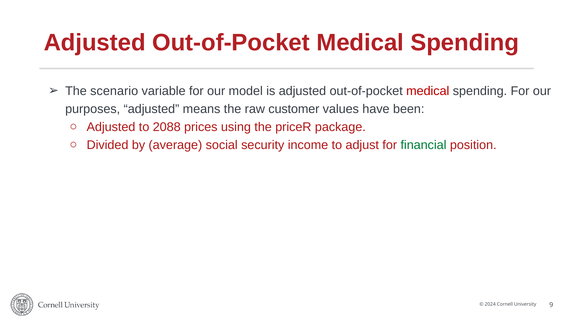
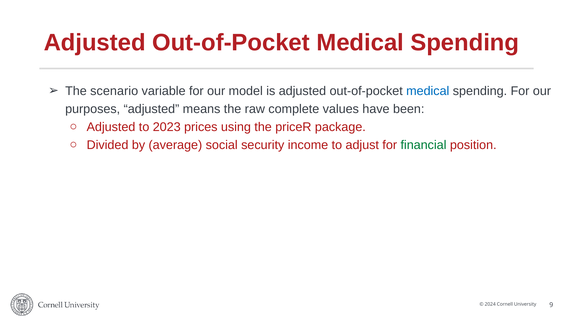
medical colour: red -> blue (428, 91)
customer: customer -> complete (294, 109)
2088: 2088 -> 2023 (167, 127)
